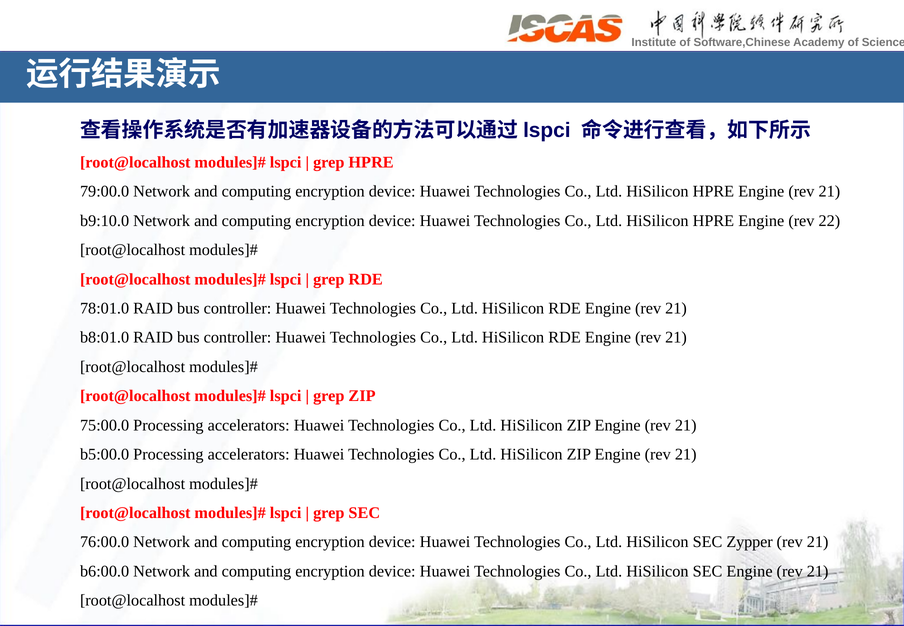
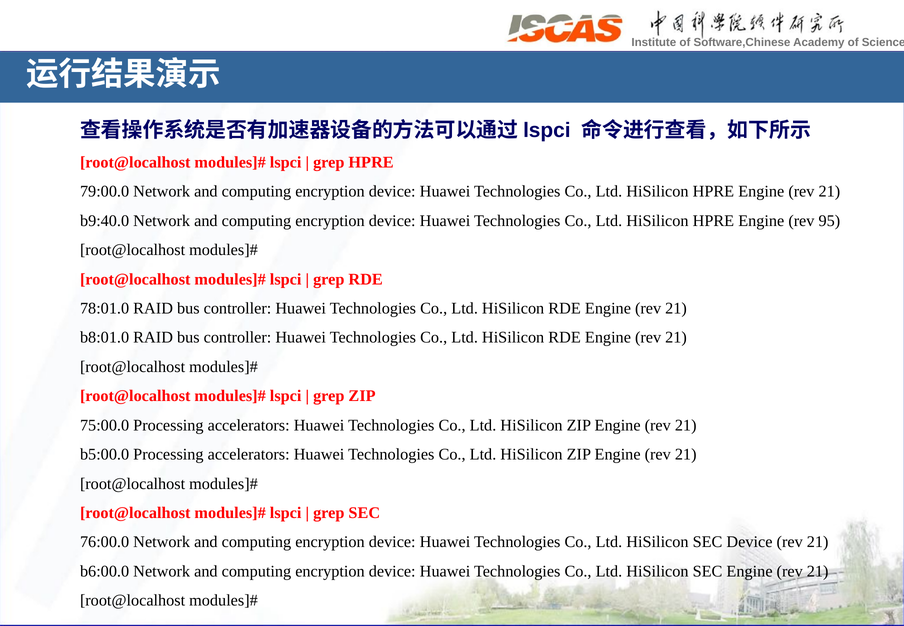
b9:10.0: b9:10.0 -> b9:40.0 (105, 221)
22: 22 -> 95 (829, 221)
SEC Zypper: Zypper -> Device (749, 542)
